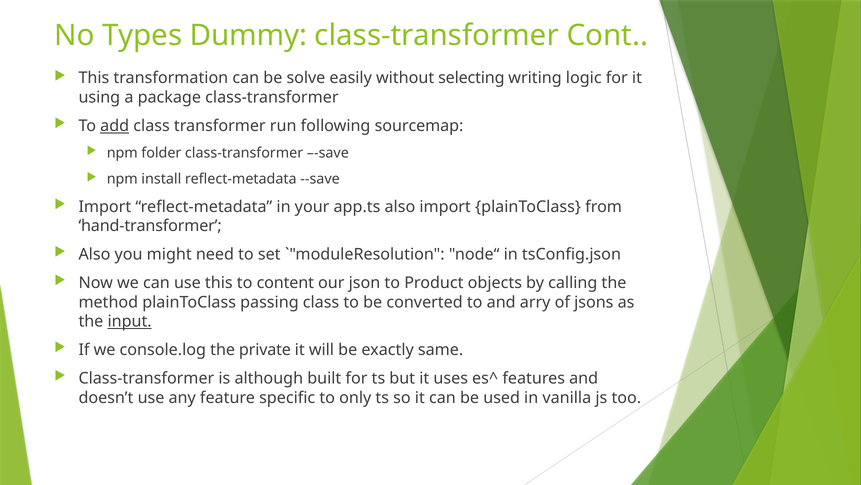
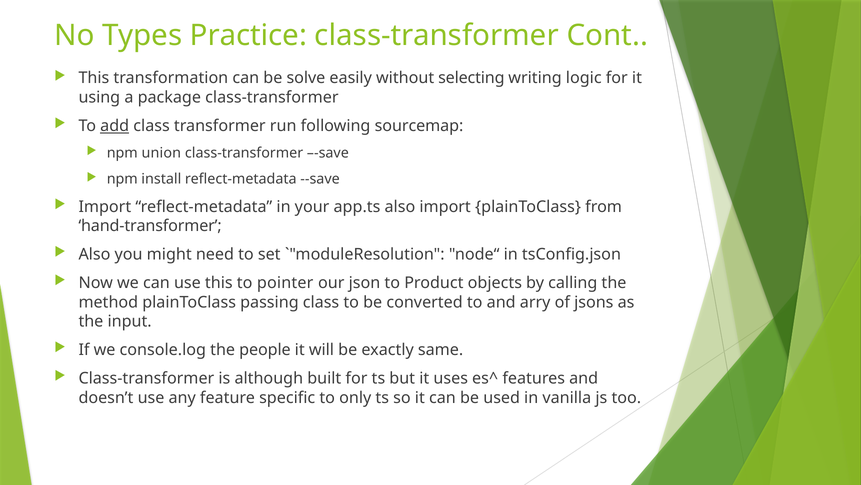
Dummy: Dummy -> Practice (248, 35)
folder: folder -> union (161, 153)
content: content -> pointer (285, 282)
input underline: present -> none (130, 321)
private: private -> people (265, 350)
